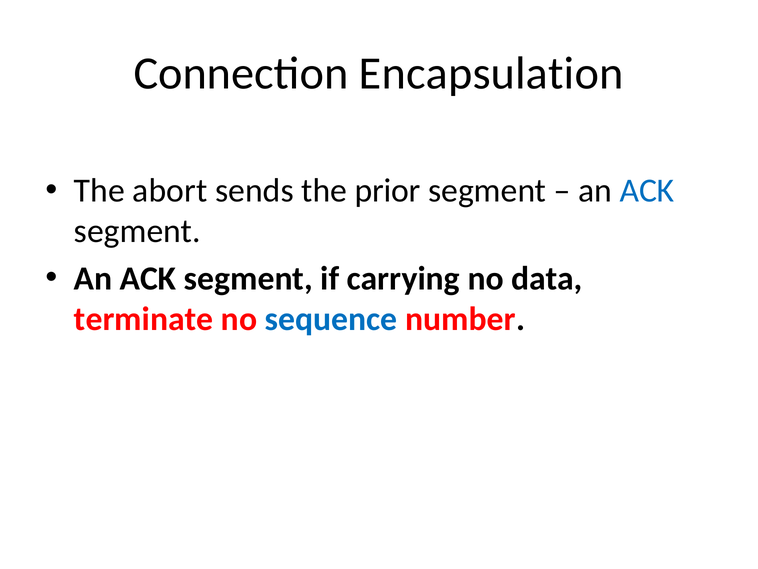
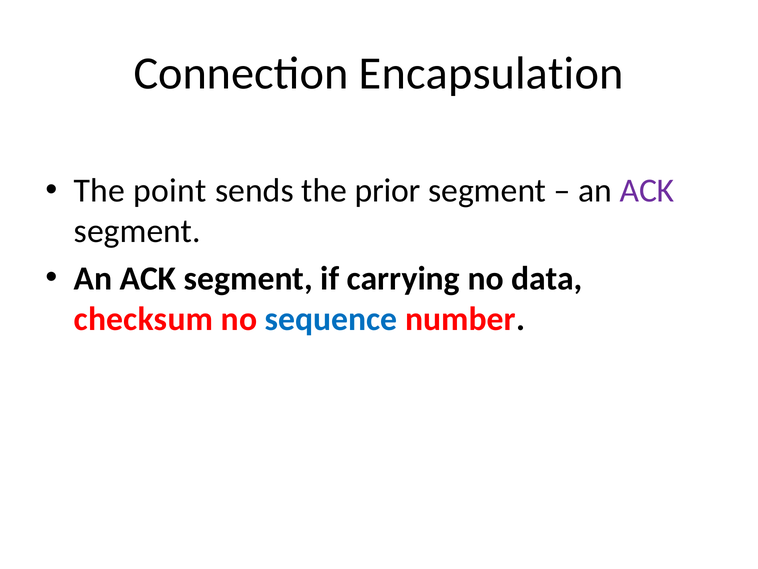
abort: abort -> point (170, 191)
ACK colour: blue -> purple (647, 191)
terminate: terminate -> checksum (144, 319)
